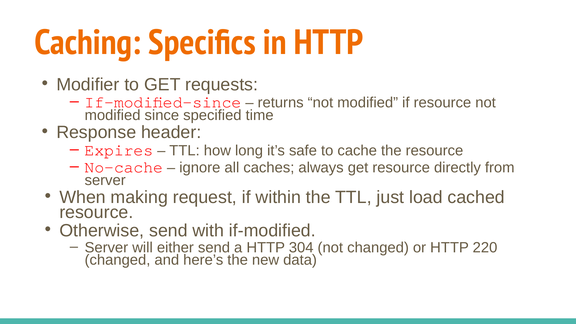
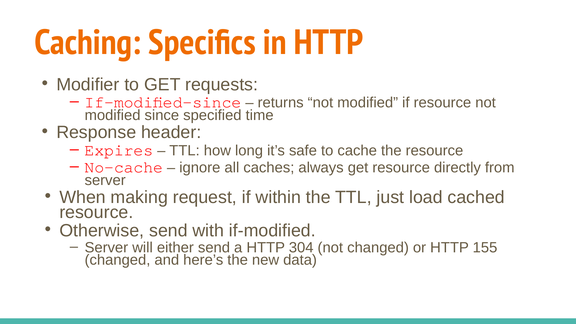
220: 220 -> 155 (485, 248)
